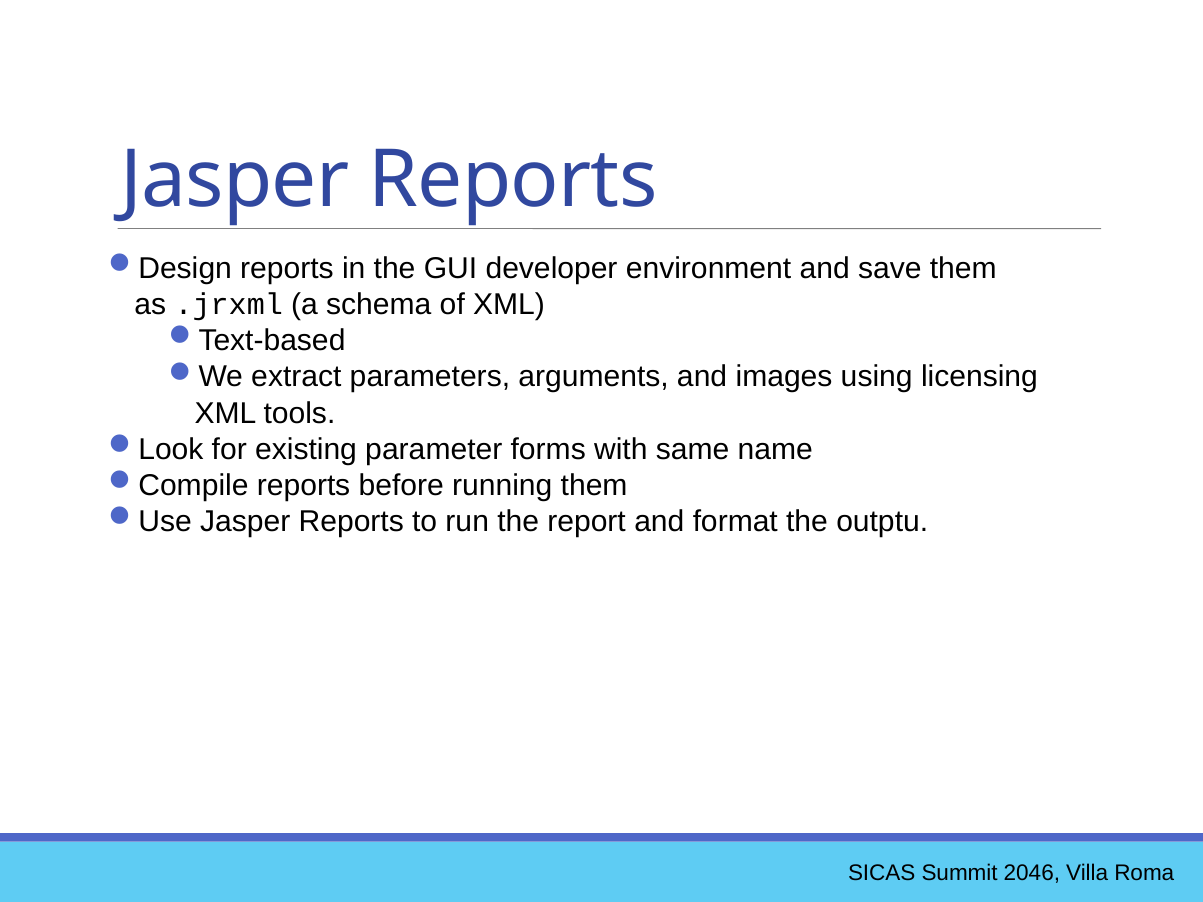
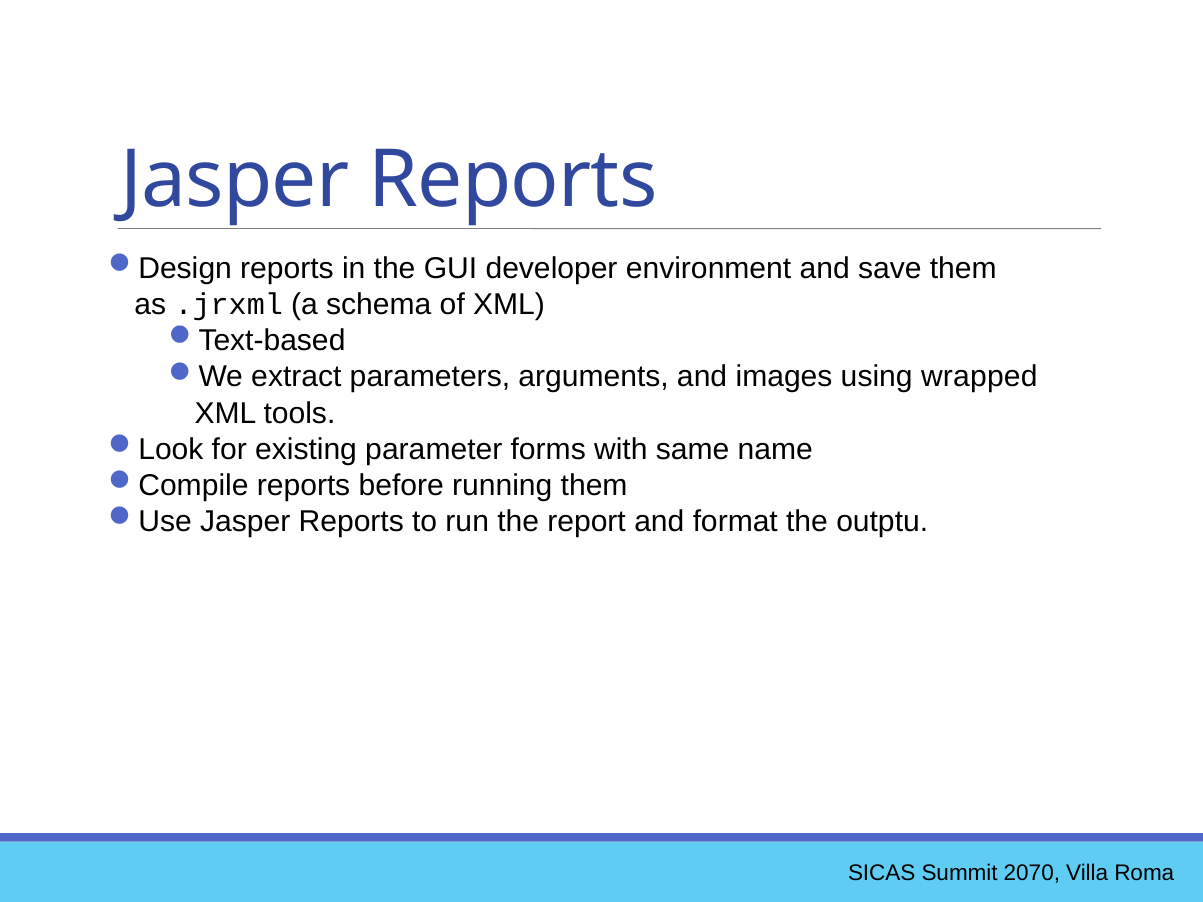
licensing: licensing -> wrapped (979, 377)
2046: 2046 -> 2070 (1032, 873)
